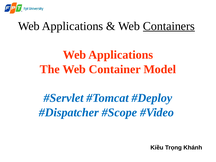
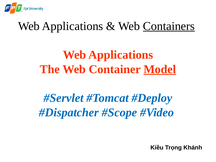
Model underline: none -> present (160, 69)
